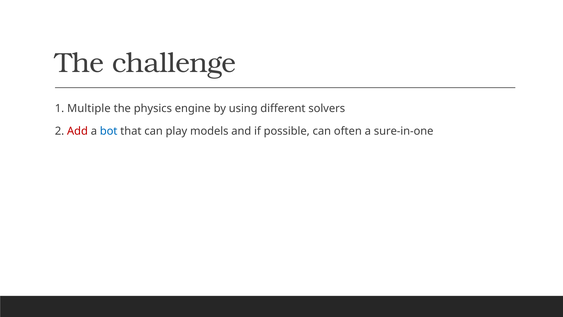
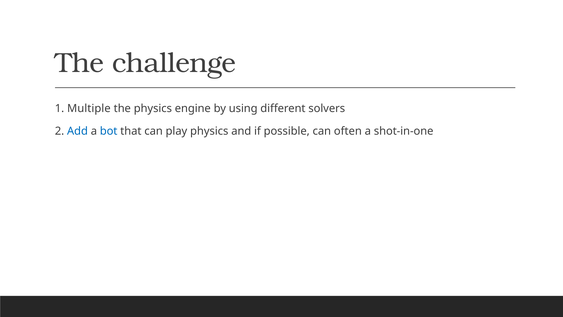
Add colour: red -> blue (77, 131)
play models: models -> physics (209, 131)
sure-in-one: sure-in-one -> shot-in-one (404, 131)
